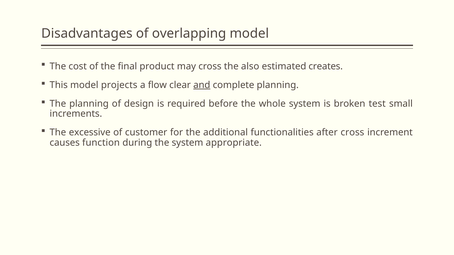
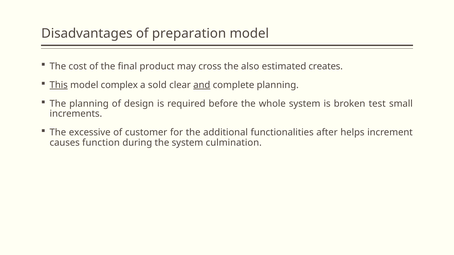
overlapping: overlapping -> preparation (189, 34)
This underline: none -> present (59, 85)
projects: projects -> complex (119, 85)
flow: flow -> sold (157, 85)
after cross: cross -> helps (352, 133)
appropriate: appropriate -> culmination (234, 143)
